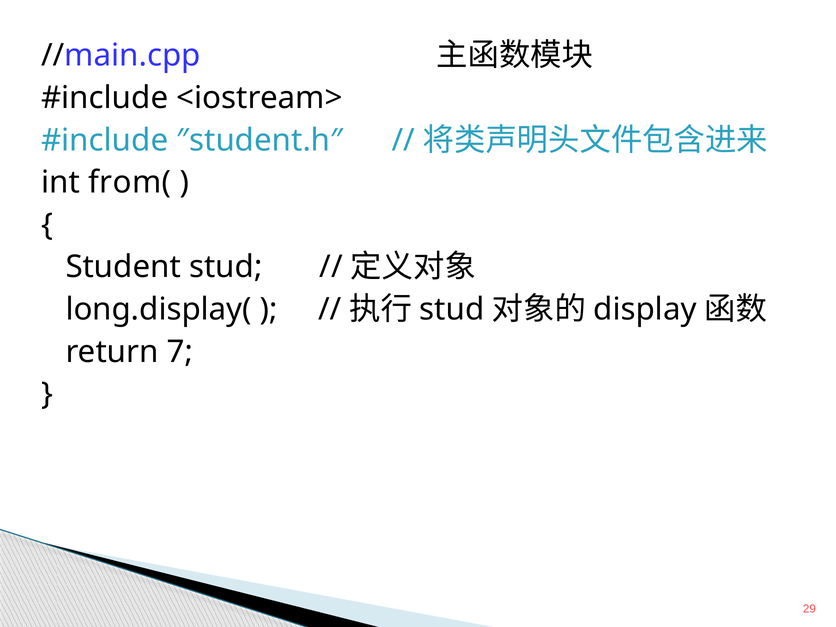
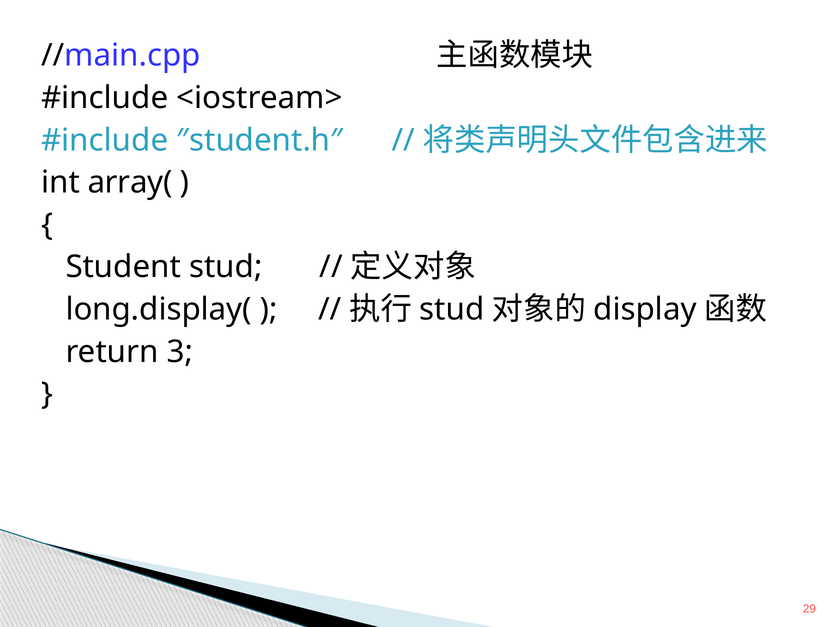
from(: from( -> array( (130, 182)
7: 7 -> 3 (180, 352)
